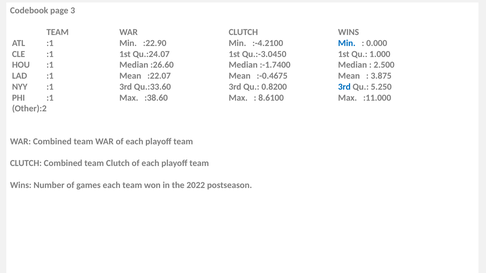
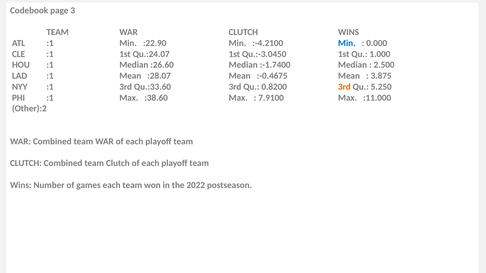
:22.07: :22.07 -> :28.07 (159, 76)
3rd colour: blue -> orange (344, 87)
8.6100: 8.6100 -> 7.9100 (271, 98)
